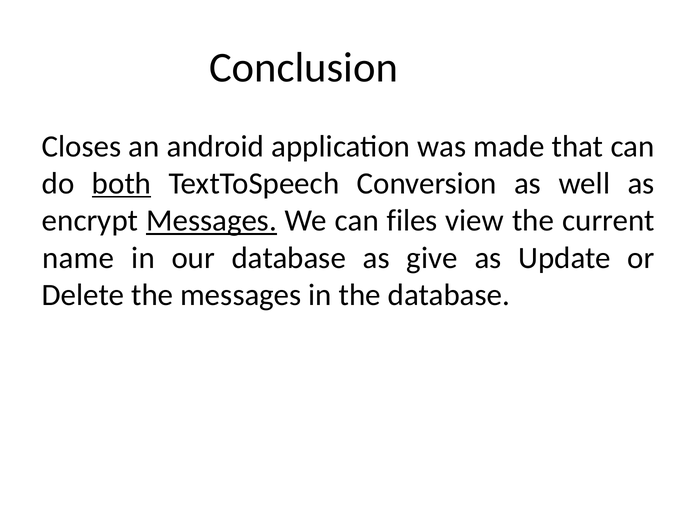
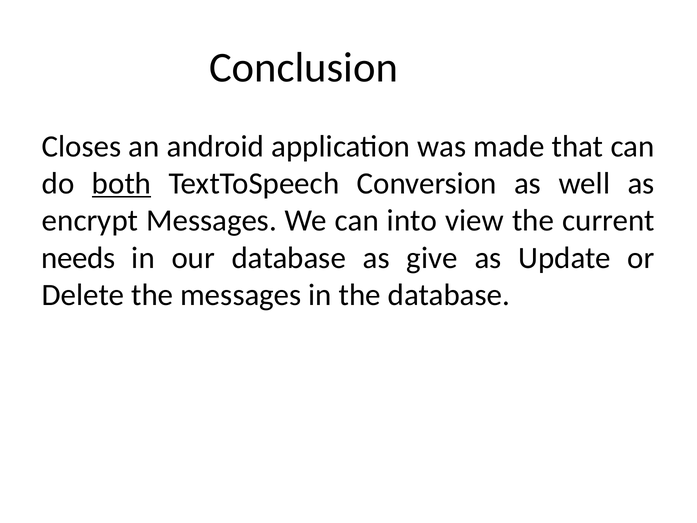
Messages underline: present -> none (212, 221)
files: files -> into (412, 221)
name: name -> needs (78, 258)
